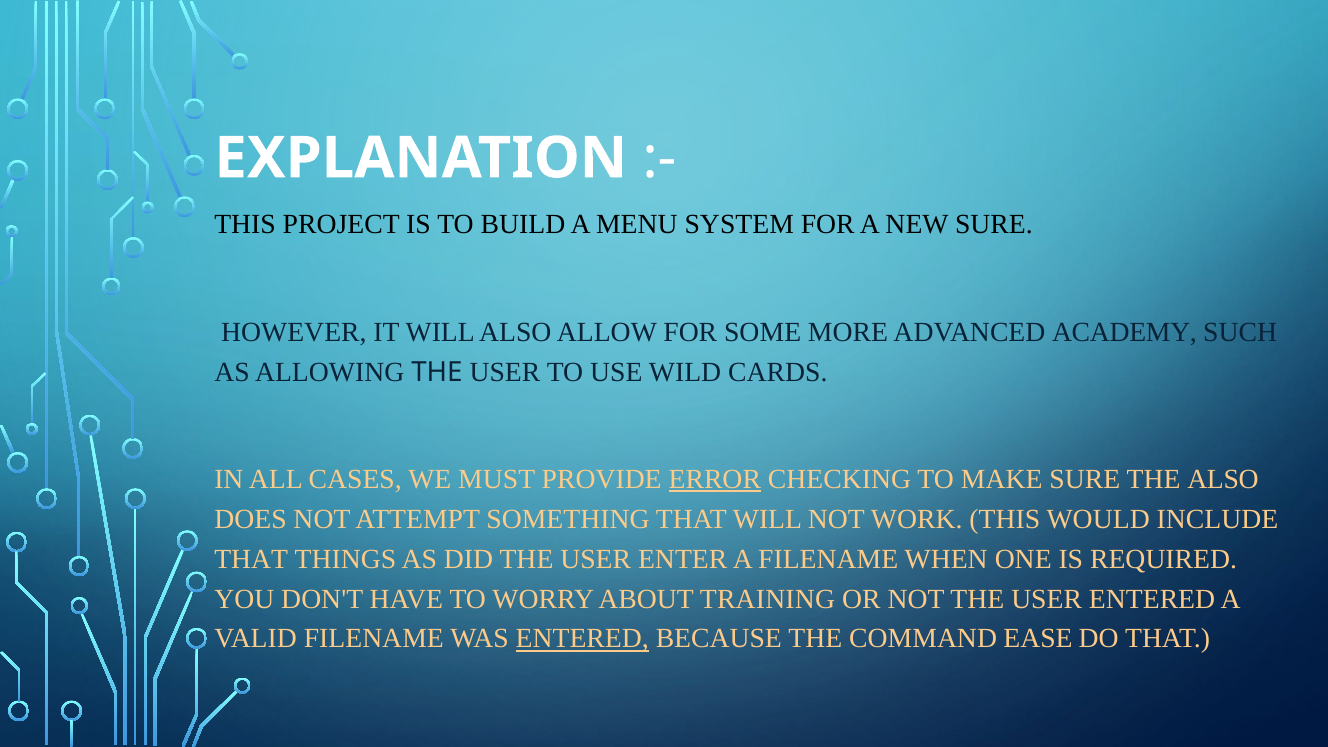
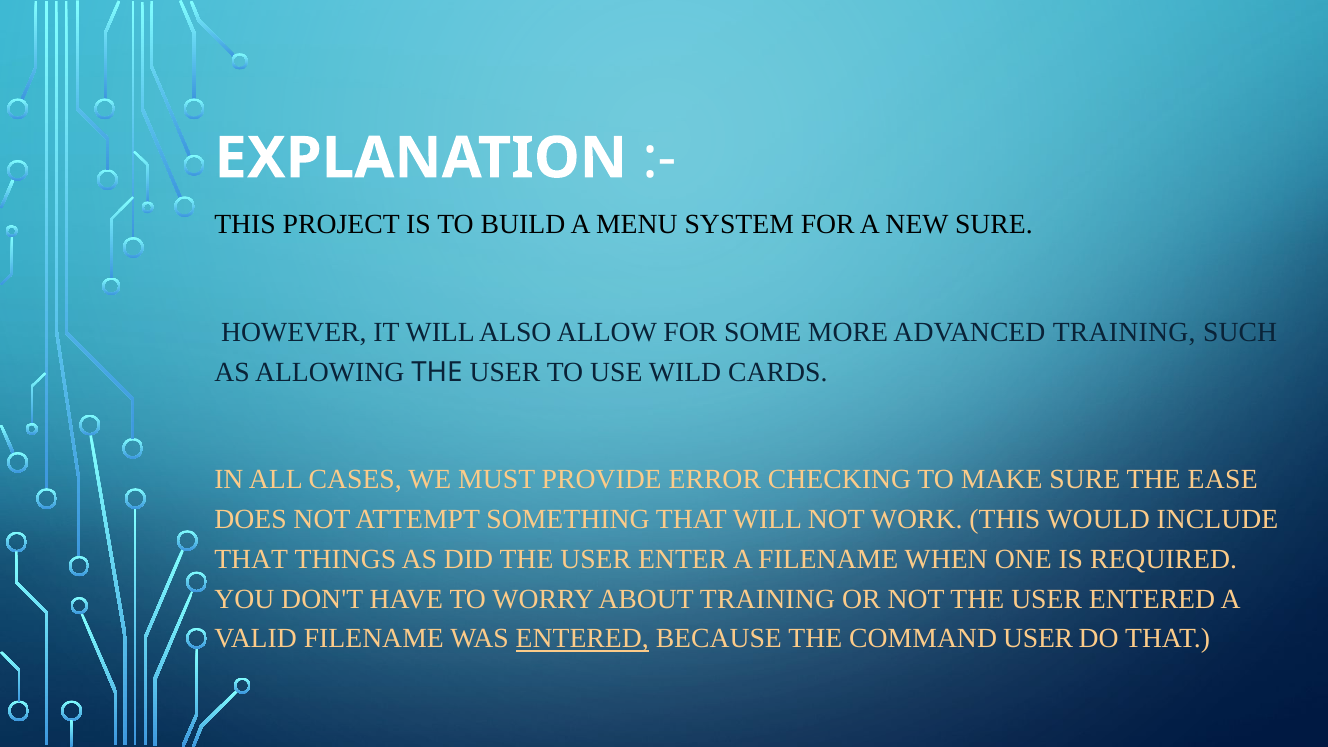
ADVANCED ACADEMY: ACADEMY -> TRAINING (1124, 332)
ERROR underline: present -> none (715, 479)
THE ALSO: ALSO -> EASE (1223, 479)
COMMAND EASE: EASE -> USER (1038, 639)
